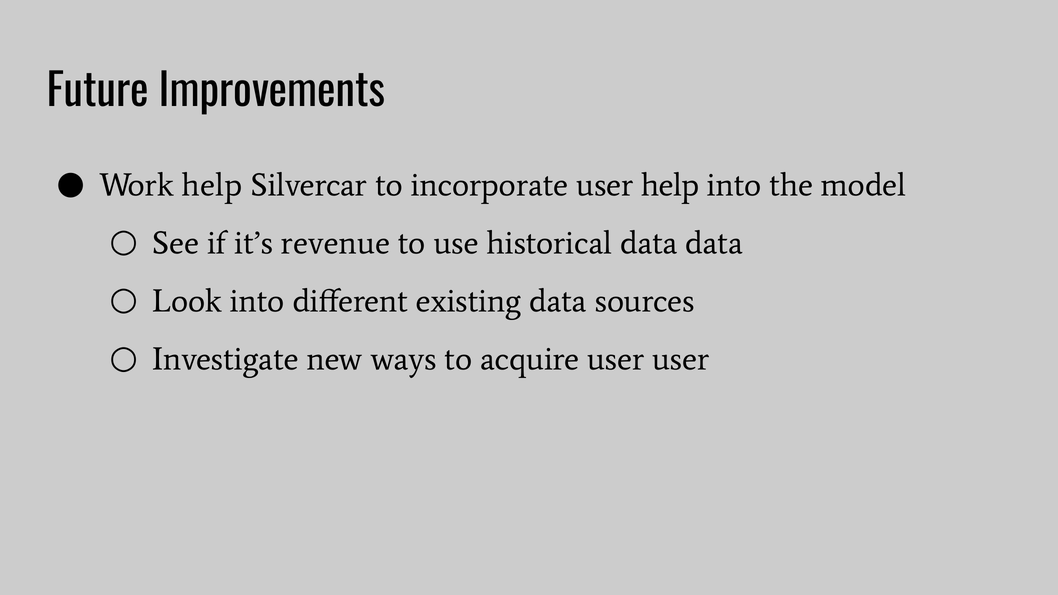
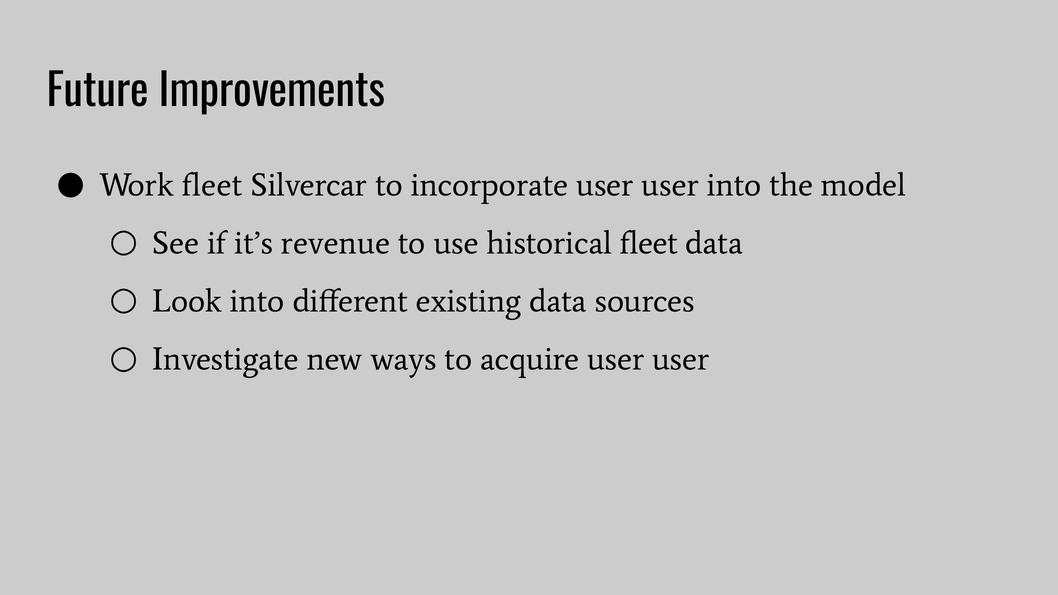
Work help: help -> fleet (212, 185)
incorporate user help: help -> user (670, 185)
historical data: data -> fleet (649, 243)
